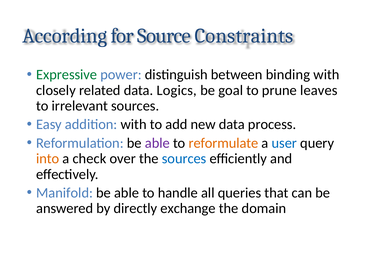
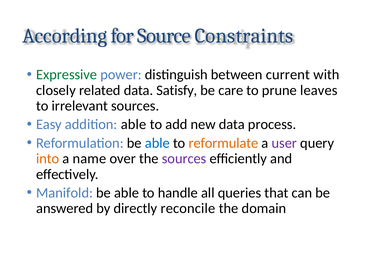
binding: binding -> current (288, 74)
Logics: Logics -> Satisfy (177, 90)
goal: goal -> care (231, 90)
addition with: with -> able (134, 124)
able colour: purple -> blue (157, 143)
user colour: blue -> purple (284, 143)
check: check -> name (89, 158)
sources colour: blue -> purple (184, 158)
exchange: exchange -> reconcile (188, 208)
